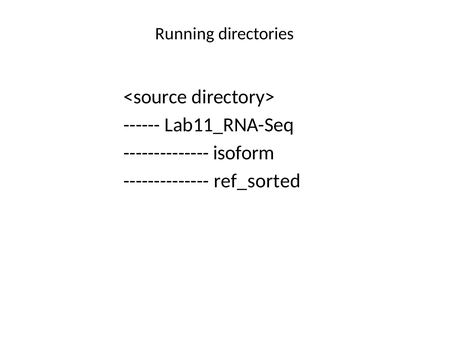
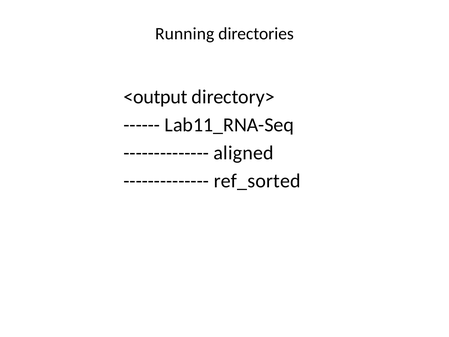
<source: <source -> <output (155, 97)
isoform: isoform -> aligned (244, 153)
